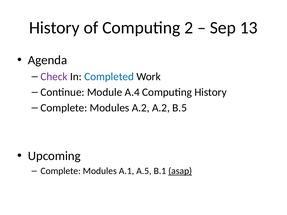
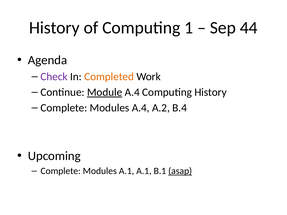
2: 2 -> 1 (189, 28)
13: 13 -> 44 (249, 28)
Completed colour: blue -> orange (109, 77)
Module underline: none -> present (105, 92)
Modules A.2: A.2 -> A.4 (141, 108)
B.5: B.5 -> B.4 (180, 108)
A.1 A.5: A.5 -> A.1 (144, 171)
